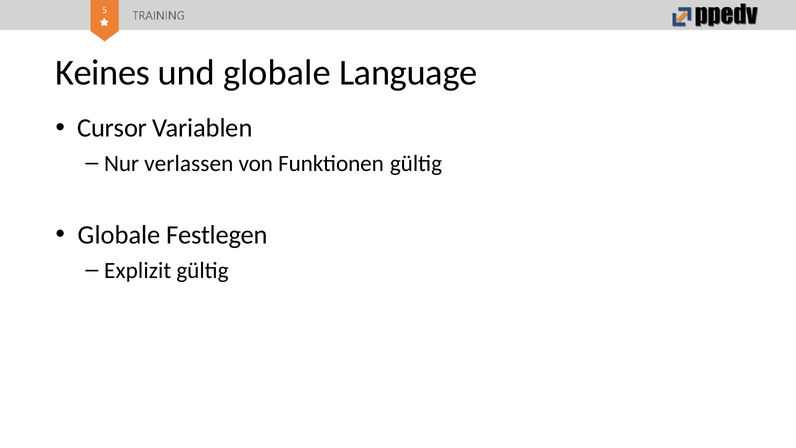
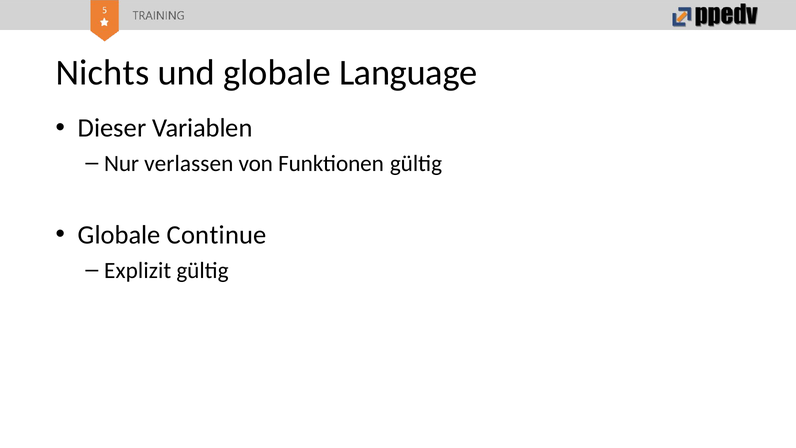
Keines: Keines -> Nichts (102, 73)
Cursor: Cursor -> Dieser (112, 128)
Festlegen: Festlegen -> Continue (217, 235)
